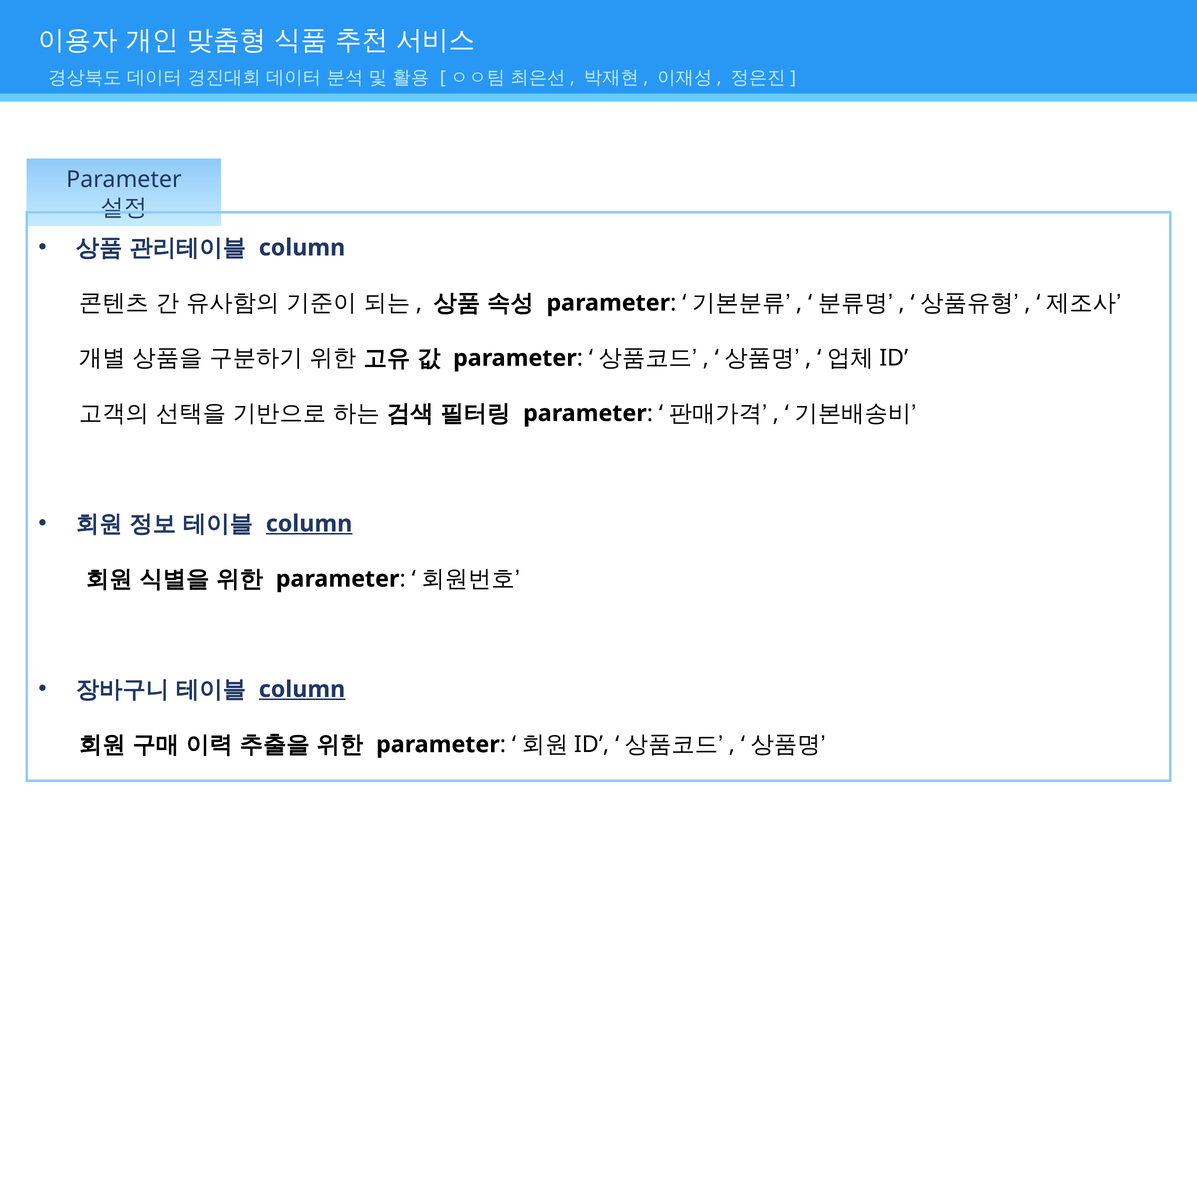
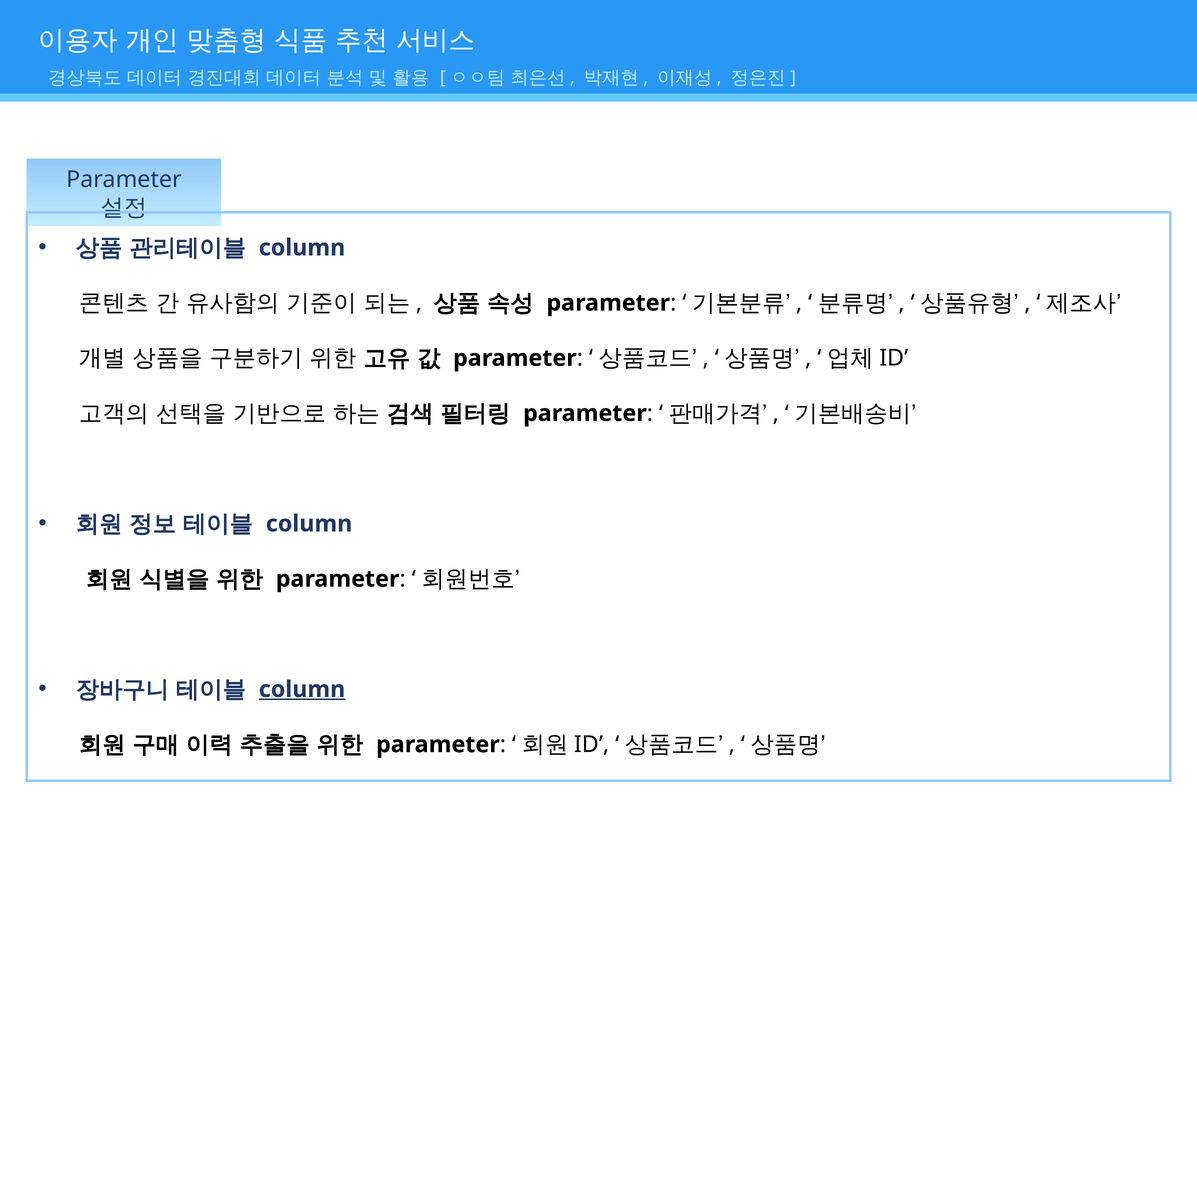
column underline: present -> none (309, 523)
